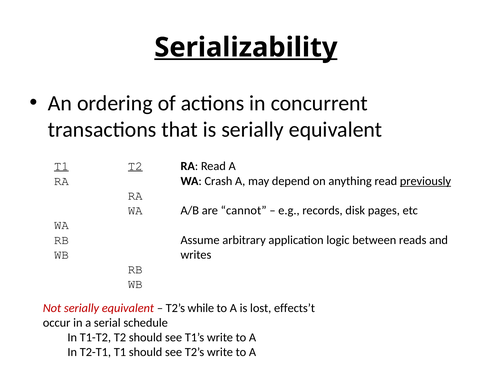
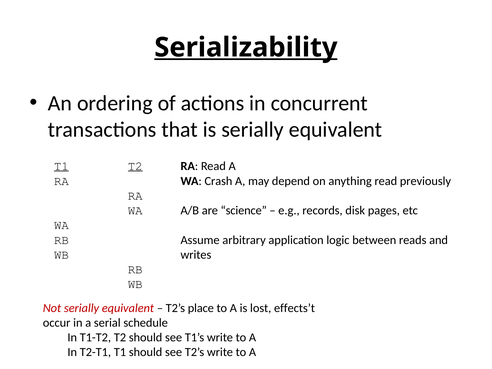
previously underline: present -> none (425, 181)
cannot: cannot -> science (244, 210)
while: while -> place (201, 308)
